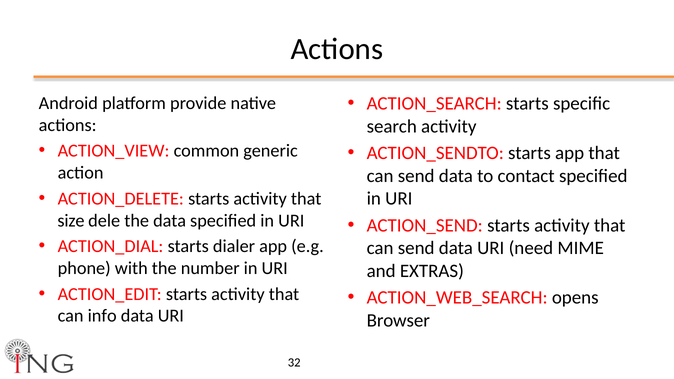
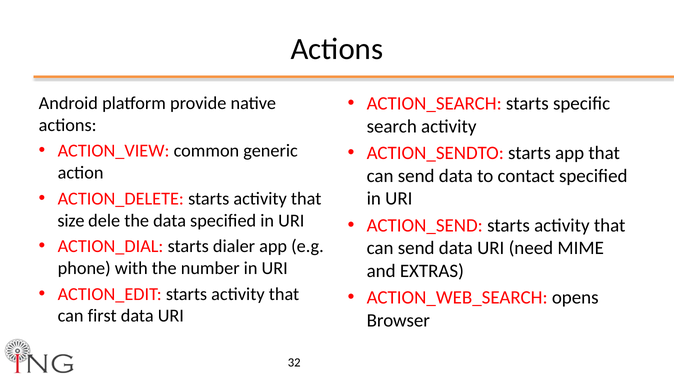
info: info -> first (102, 316)
